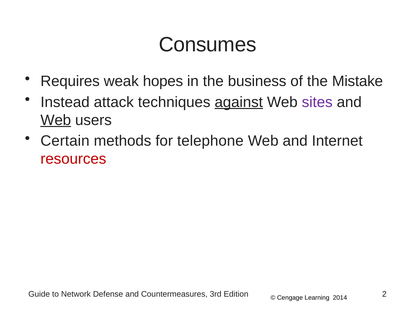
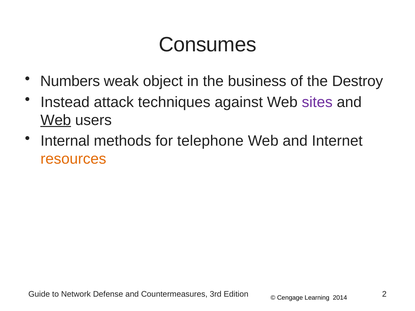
Requires: Requires -> Numbers (70, 81)
hopes: hopes -> object (163, 81)
Mistake: Mistake -> Destroy (358, 81)
against underline: present -> none (239, 102)
Certain: Certain -> Internal (65, 141)
resources colour: red -> orange (73, 159)
